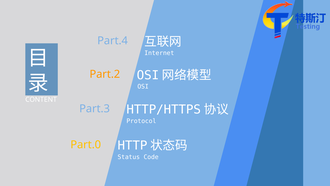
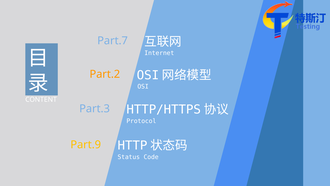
Part.4: Part.4 -> Part.7 (113, 41)
Part.0: Part.0 -> Part.9 (86, 144)
